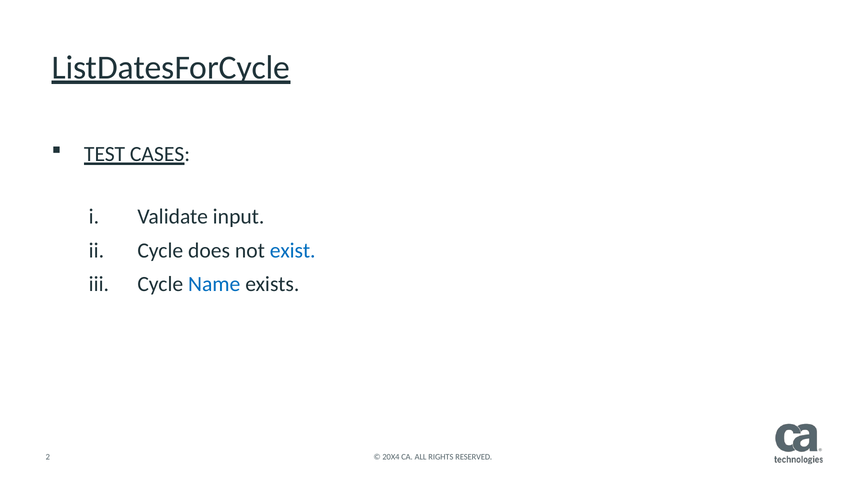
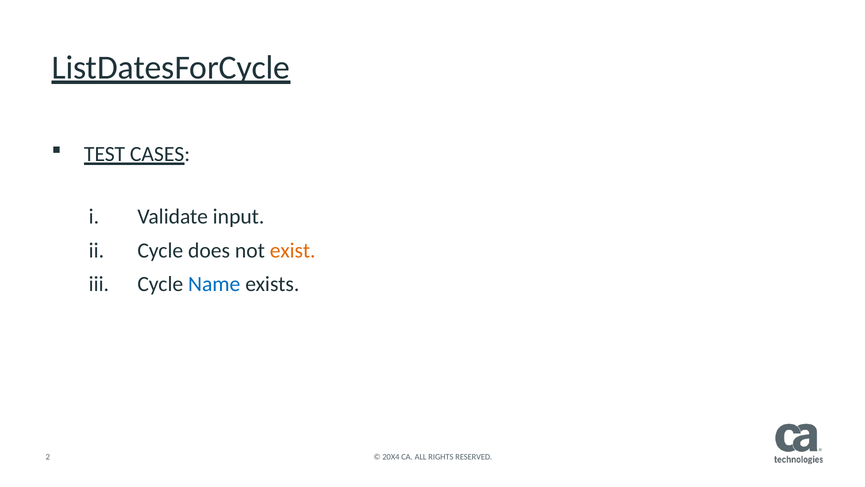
exist colour: blue -> orange (293, 250)
